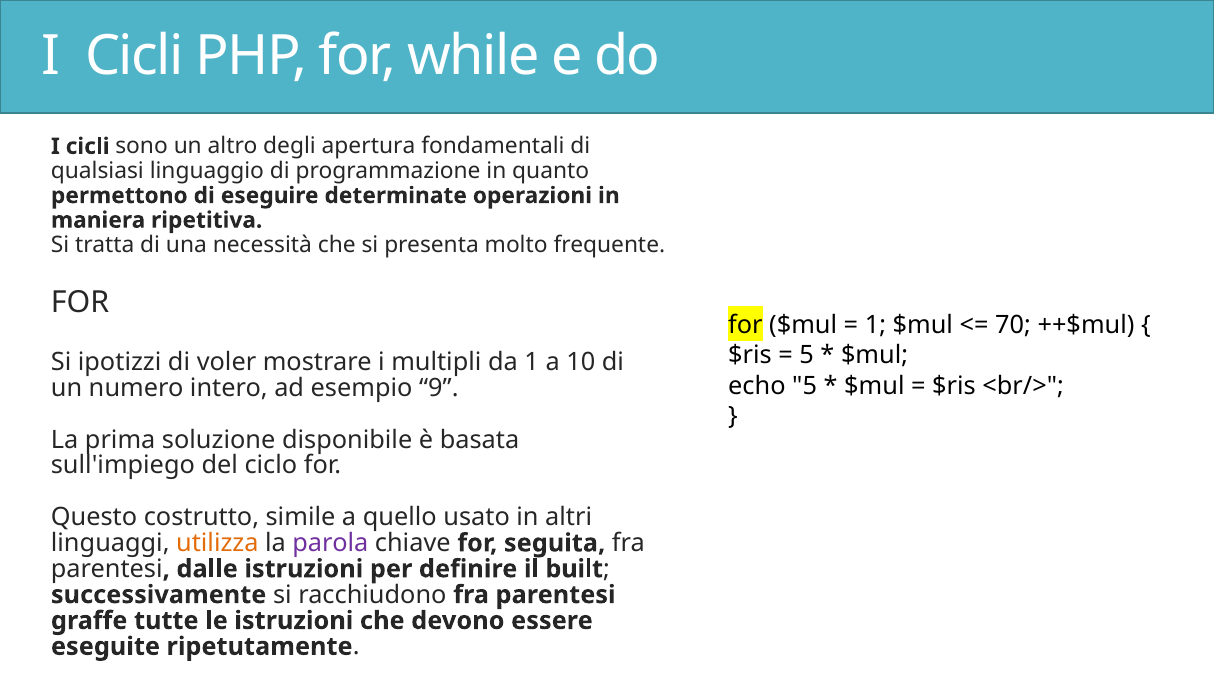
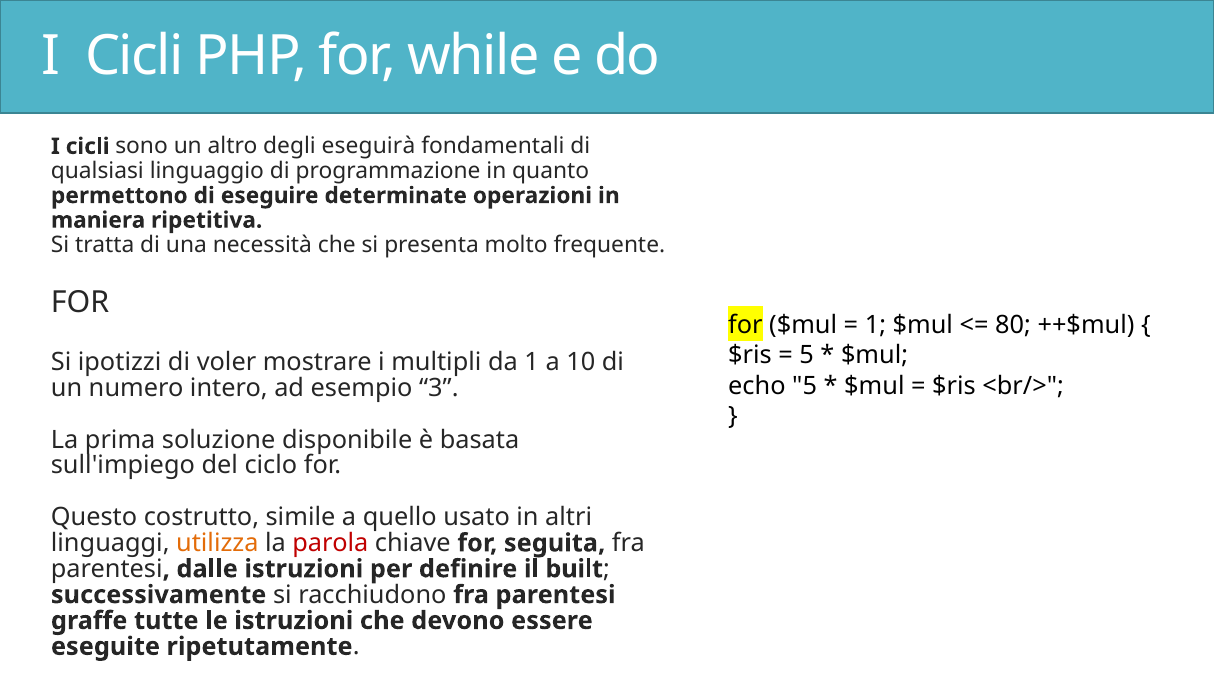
apertura: apertura -> eseguirà (368, 146)
70: 70 -> 80 (1013, 325)
9: 9 -> 3 (439, 388)
parola colour: purple -> red (330, 543)
